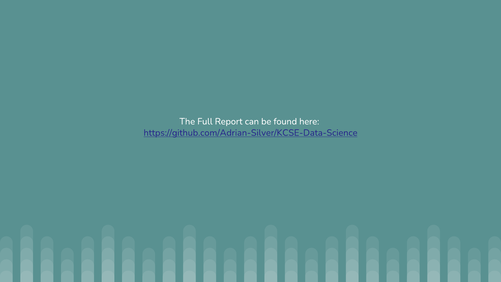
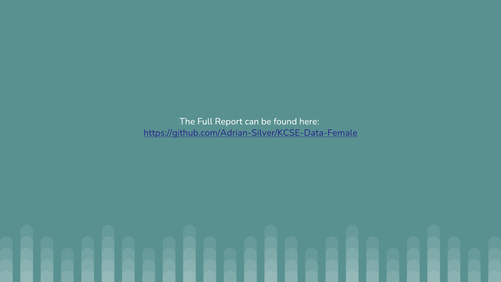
https://github.com/Adrian-Silver/KCSE-Data-Science: https://github.com/Adrian-Silver/KCSE-Data-Science -> https://github.com/Adrian-Silver/KCSE-Data-Female (251, 133)
